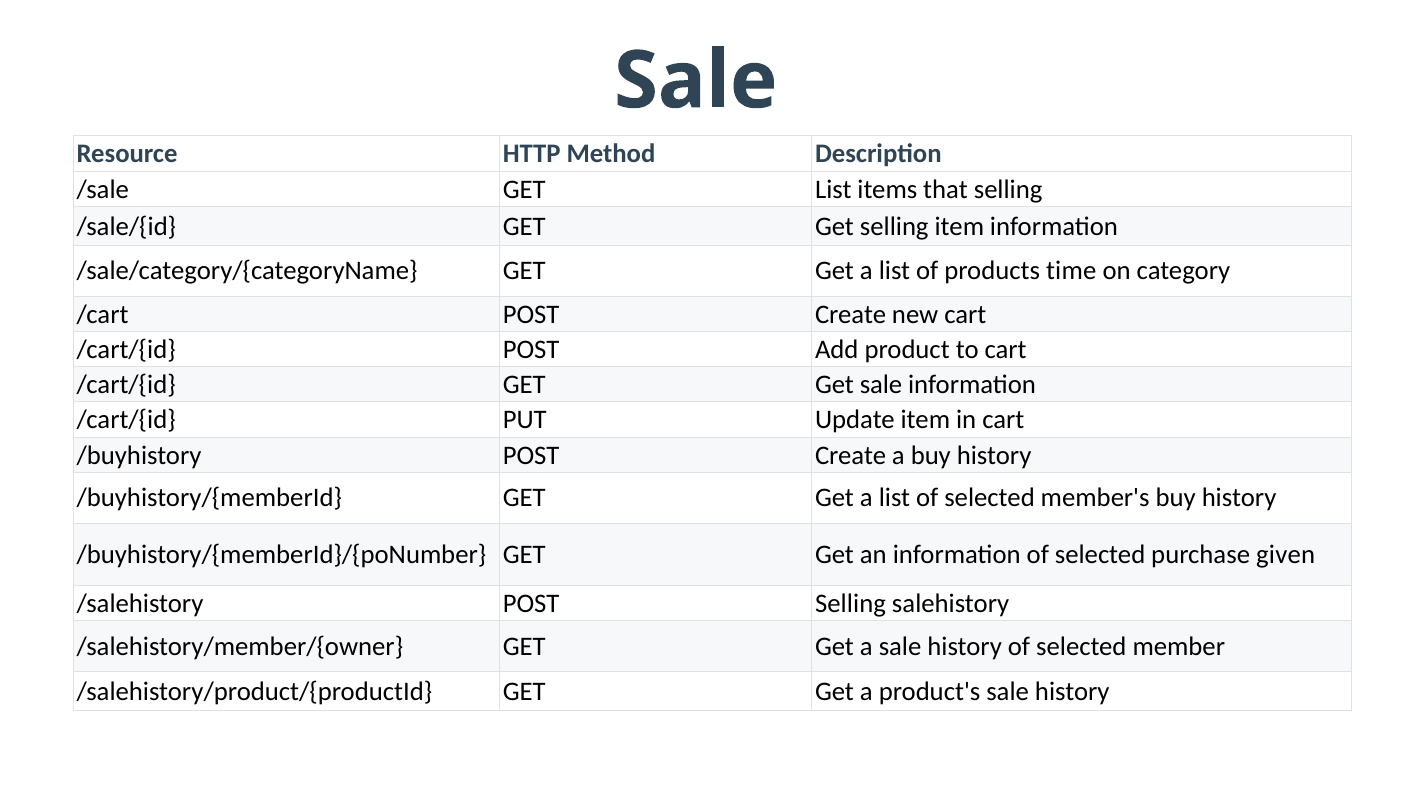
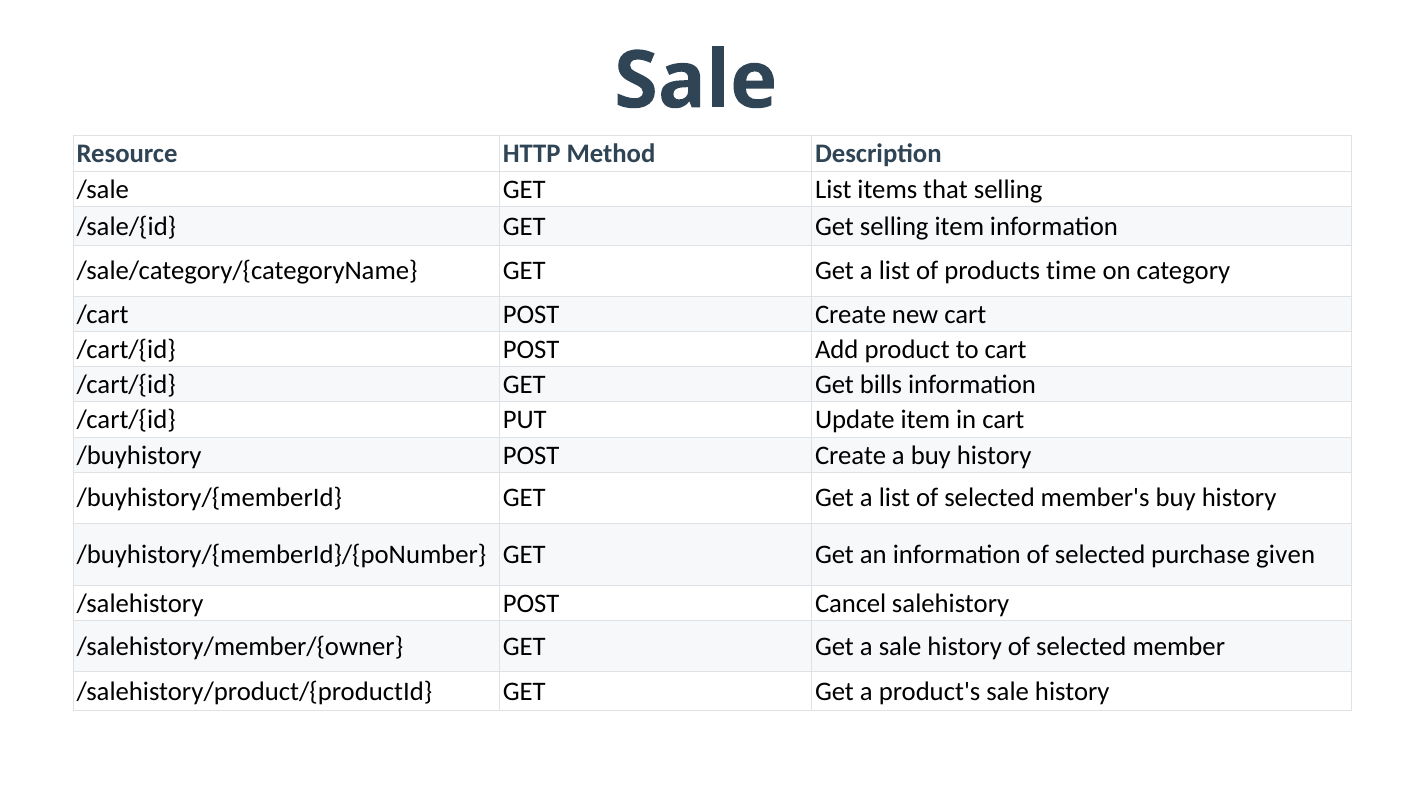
Get sale: sale -> bills (881, 385)
POST Selling: Selling -> Cancel (851, 604)
